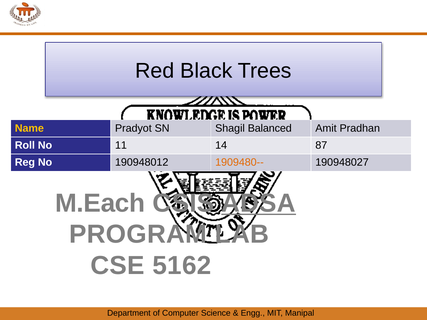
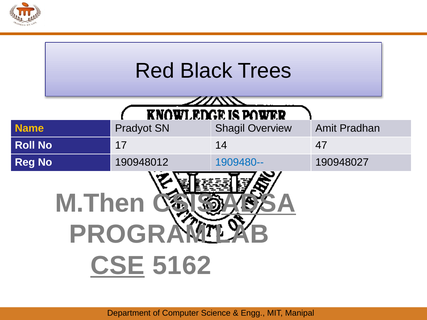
Balanced: Balanced -> Overview (270, 128)
11: 11 -> 17 (121, 145)
87: 87 -> 47 (321, 145)
1909480-- colour: orange -> blue (239, 162)
M.Each: M.Each -> M.Then (100, 203)
CSE underline: none -> present (117, 266)
